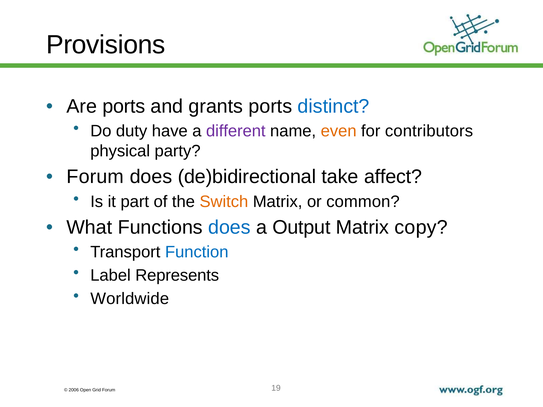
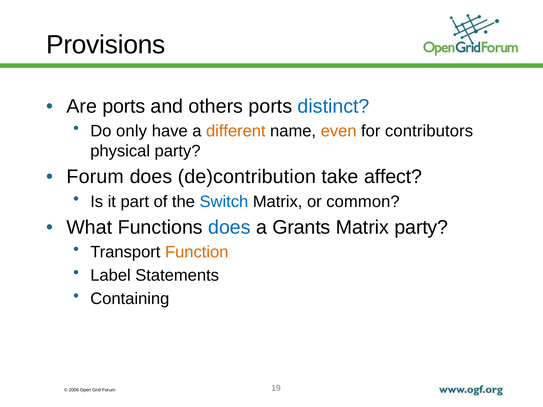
grants: grants -> others (216, 106)
duty: duty -> only (132, 131)
different colour: purple -> orange (236, 131)
de)bidirectional: de)bidirectional -> de)contribution (247, 177)
Switch colour: orange -> blue (224, 202)
Output: Output -> Grants (301, 228)
Matrix copy: copy -> party (421, 228)
Function colour: blue -> orange (197, 252)
Represents: Represents -> Statements (177, 276)
Worldwide: Worldwide -> Containing (130, 299)
